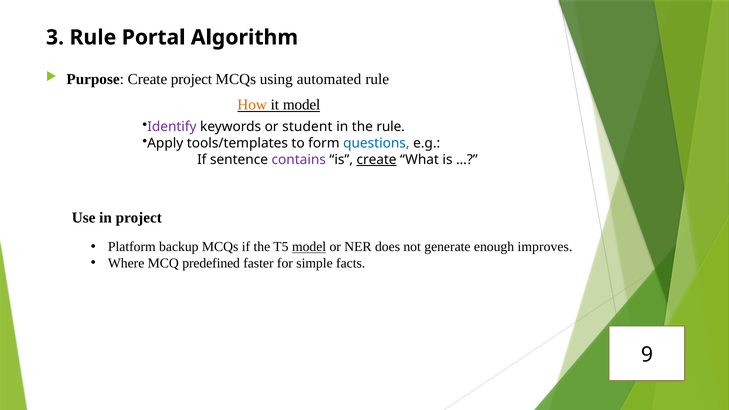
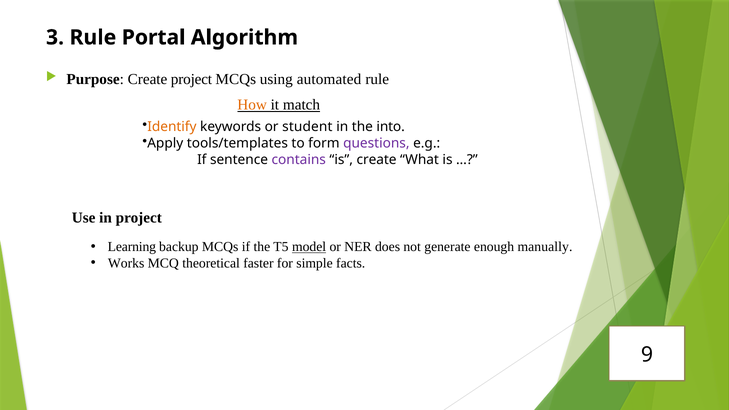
it model: model -> match (302, 105)
Identify colour: purple -> orange (172, 127)
the rule: rule -> into (391, 127)
questions colour: blue -> purple (376, 143)
create underline: present -> none (377, 160)
Platform: Platform -> Learning (132, 247)
improves: improves -> manually (545, 247)
Where: Where -> Works (126, 263)
predefined: predefined -> theoretical (211, 263)
